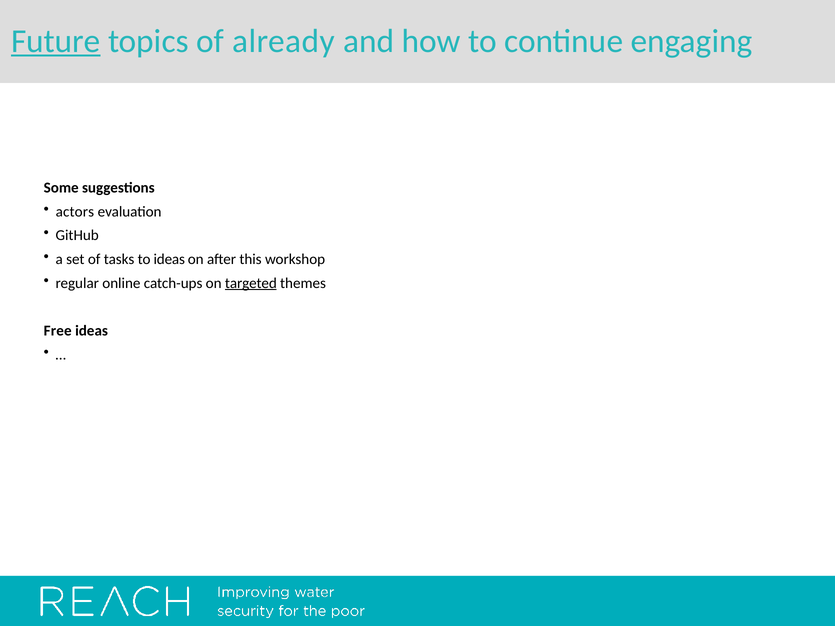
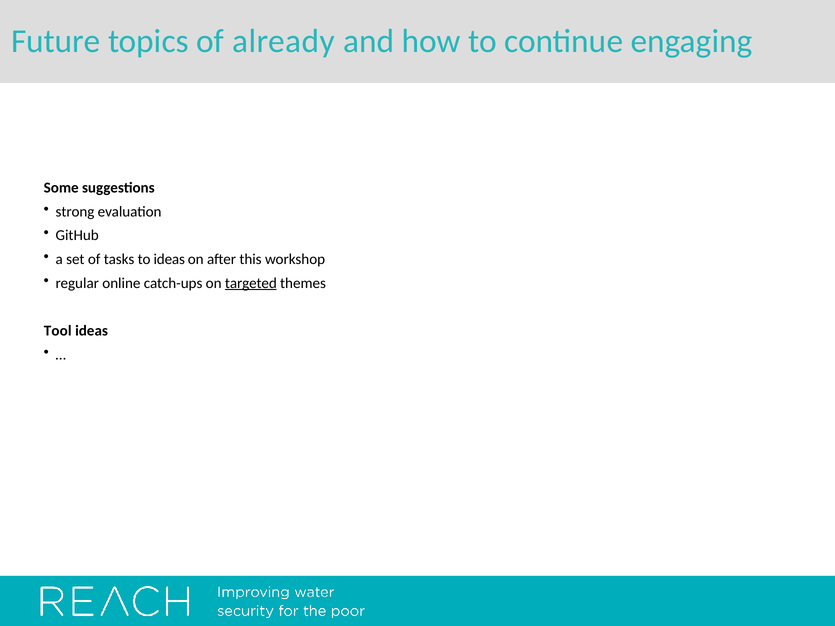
Future underline: present -> none (56, 41)
actors: actors -> strong (75, 212)
Free: Free -> Tool (58, 331)
